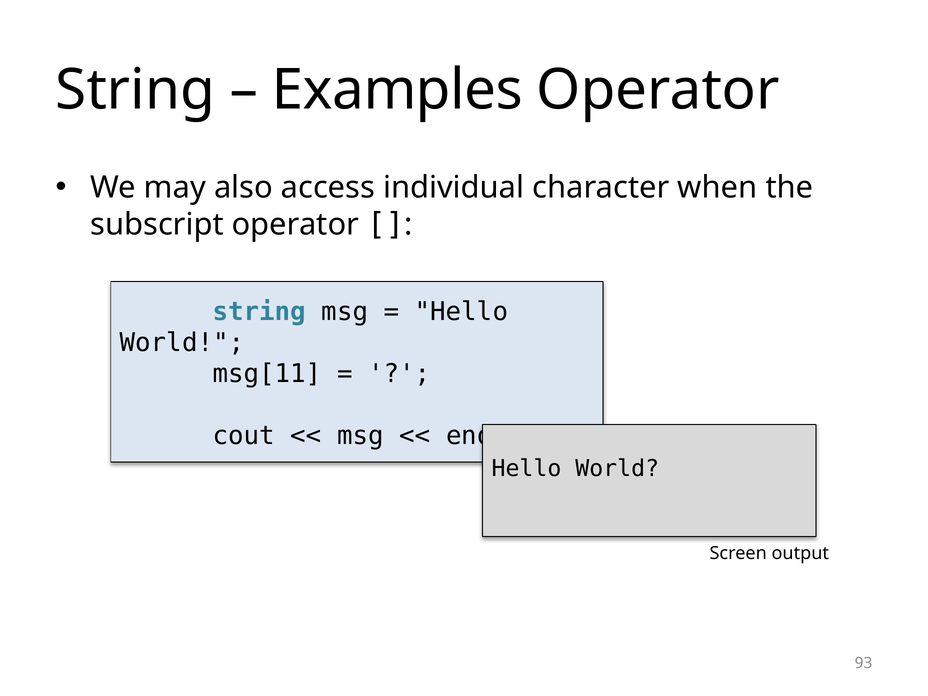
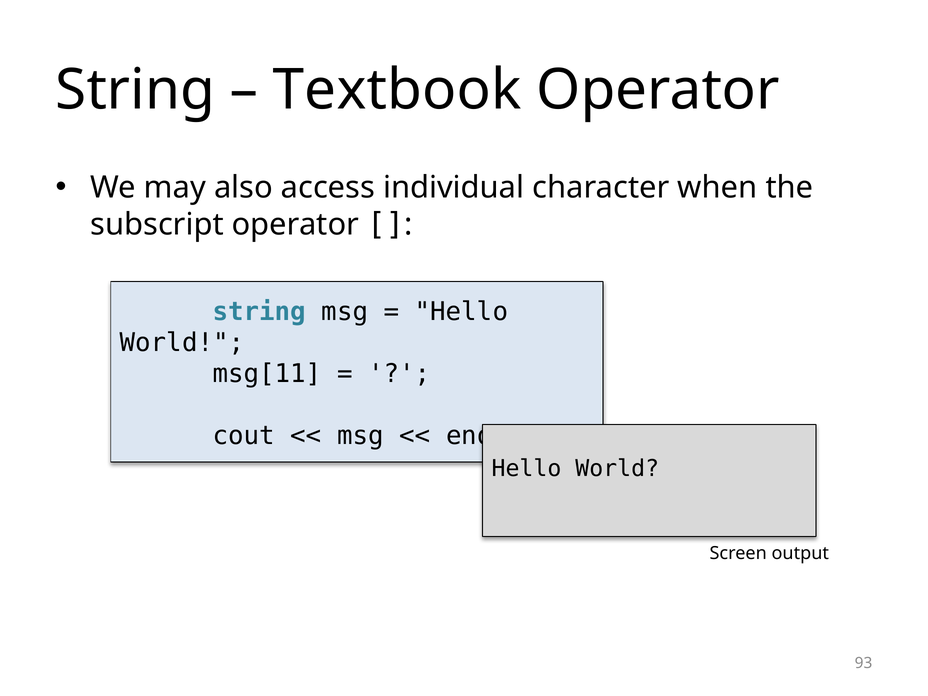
Examples: Examples -> Textbook (397, 90)
